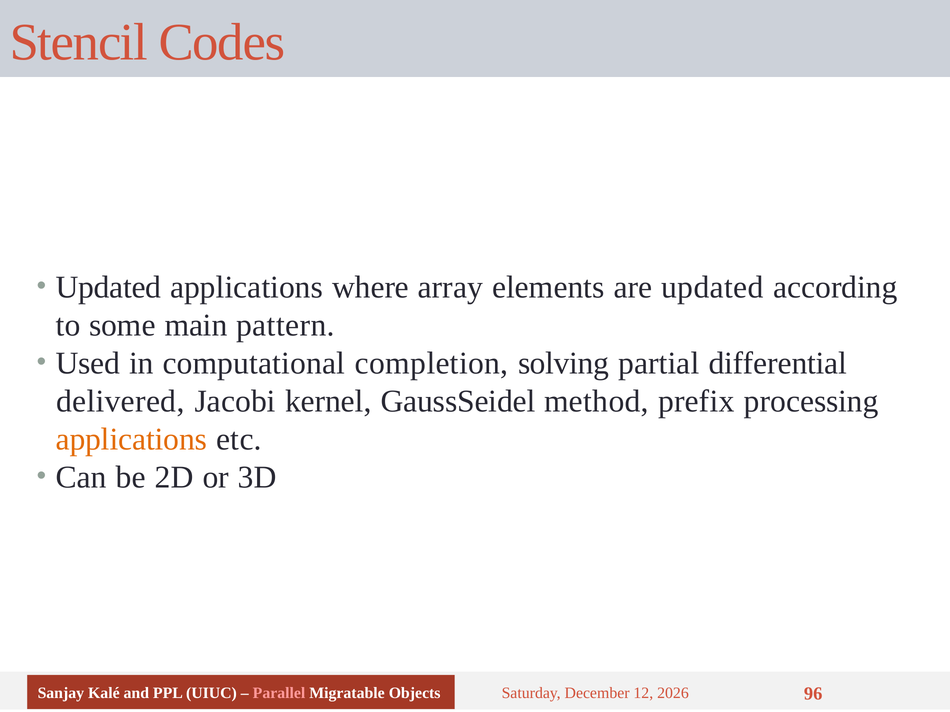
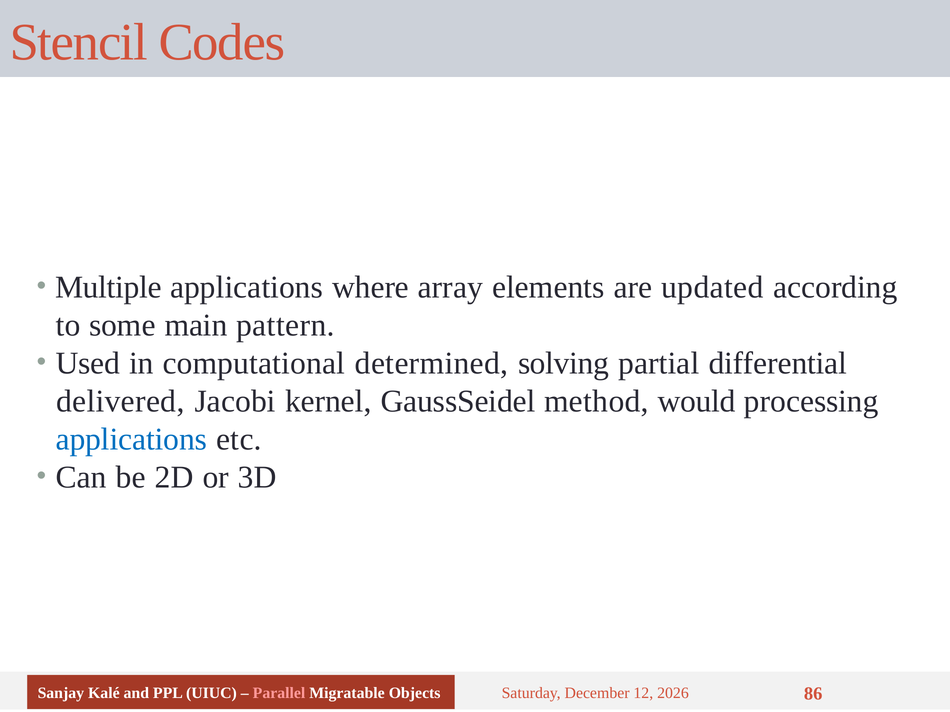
Updated: Updated -> Multiple (108, 287)
completion: completion -> determined (432, 363)
prefix: prefix -> would (696, 401)
applications colour: orange -> blue (131, 439)
96: 96 -> 86 (813, 694)
